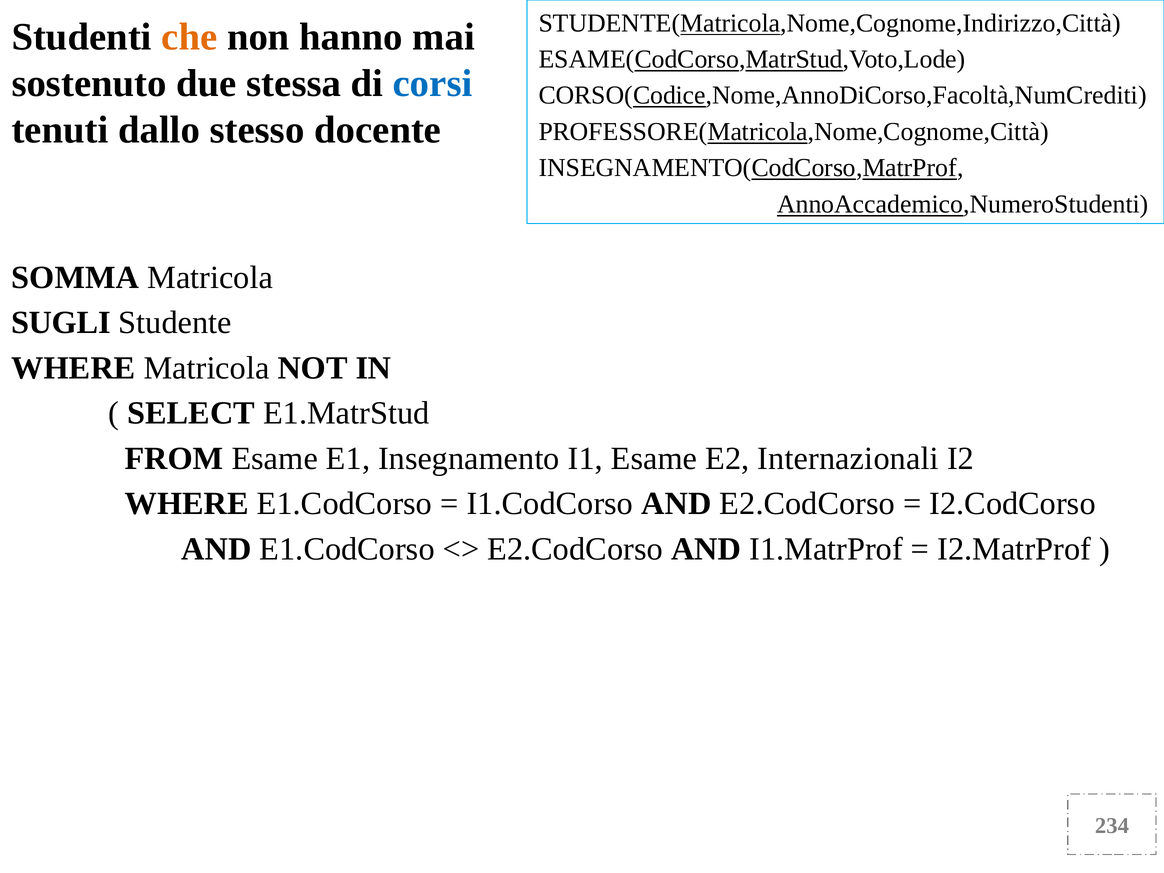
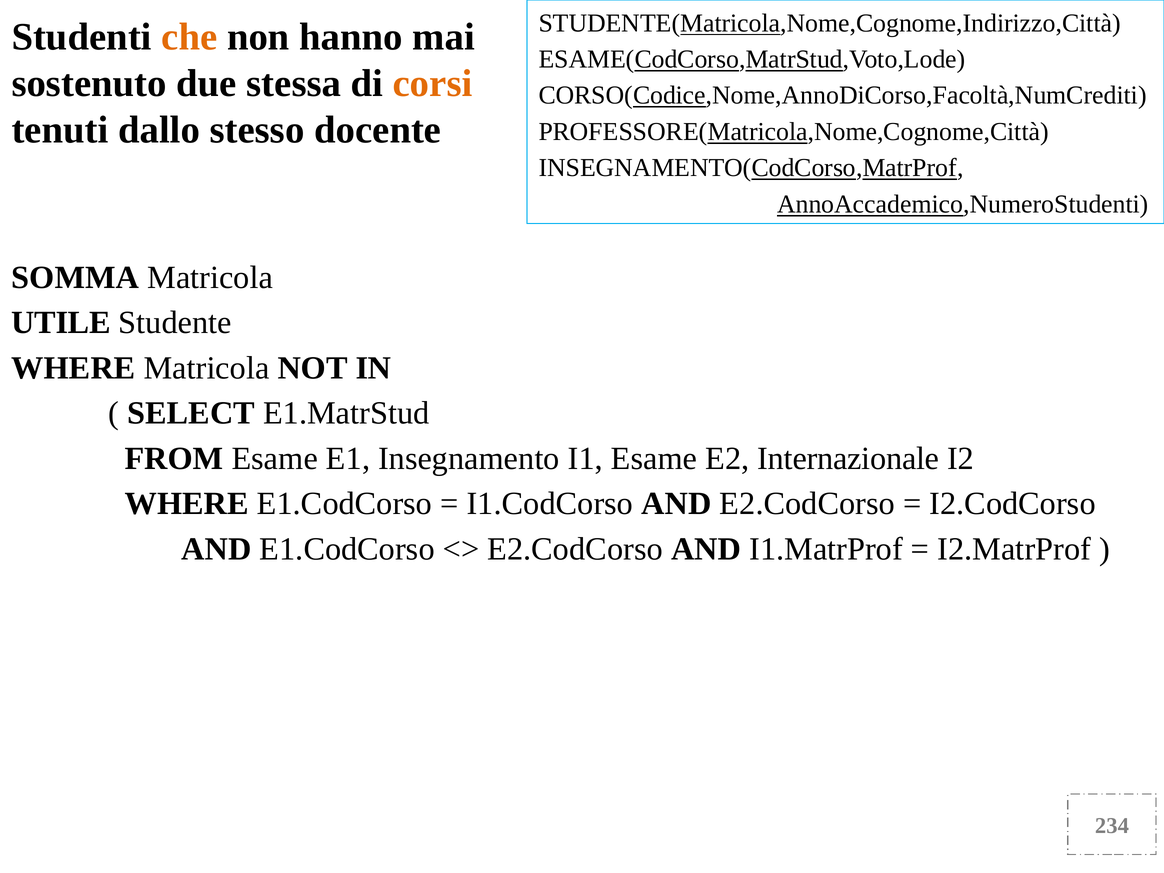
corsi colour: blue -> orange (433, 83)
SUGLI: SUGLI -> UTILE (61, 323)
Internazionali: Internazionali -> Internazionale (848, 458)
